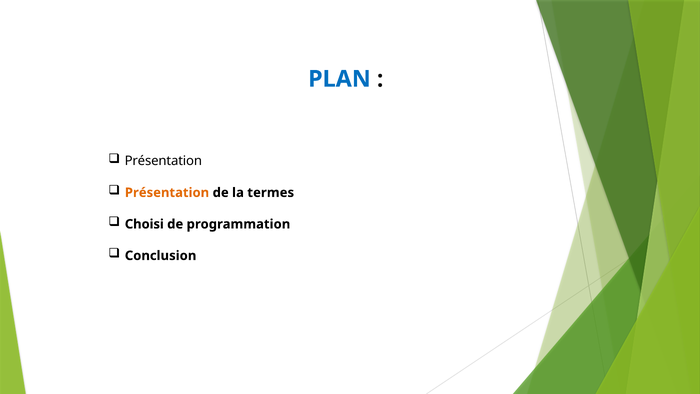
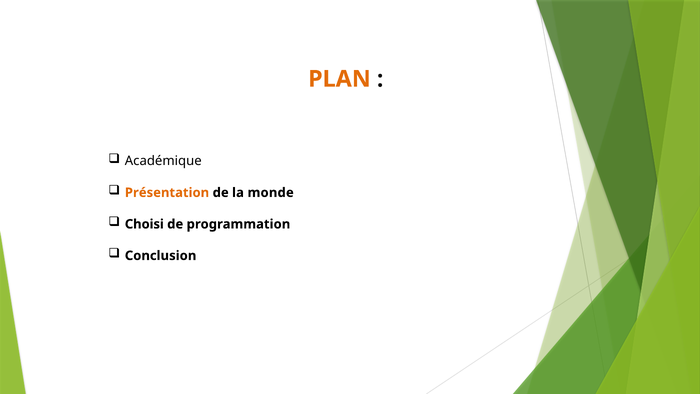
PLAN colour: blue -> orange (339, 79)
Présentation: Présentation -> Académique (163, 161)
termes: termes -> monde (271, 193)
